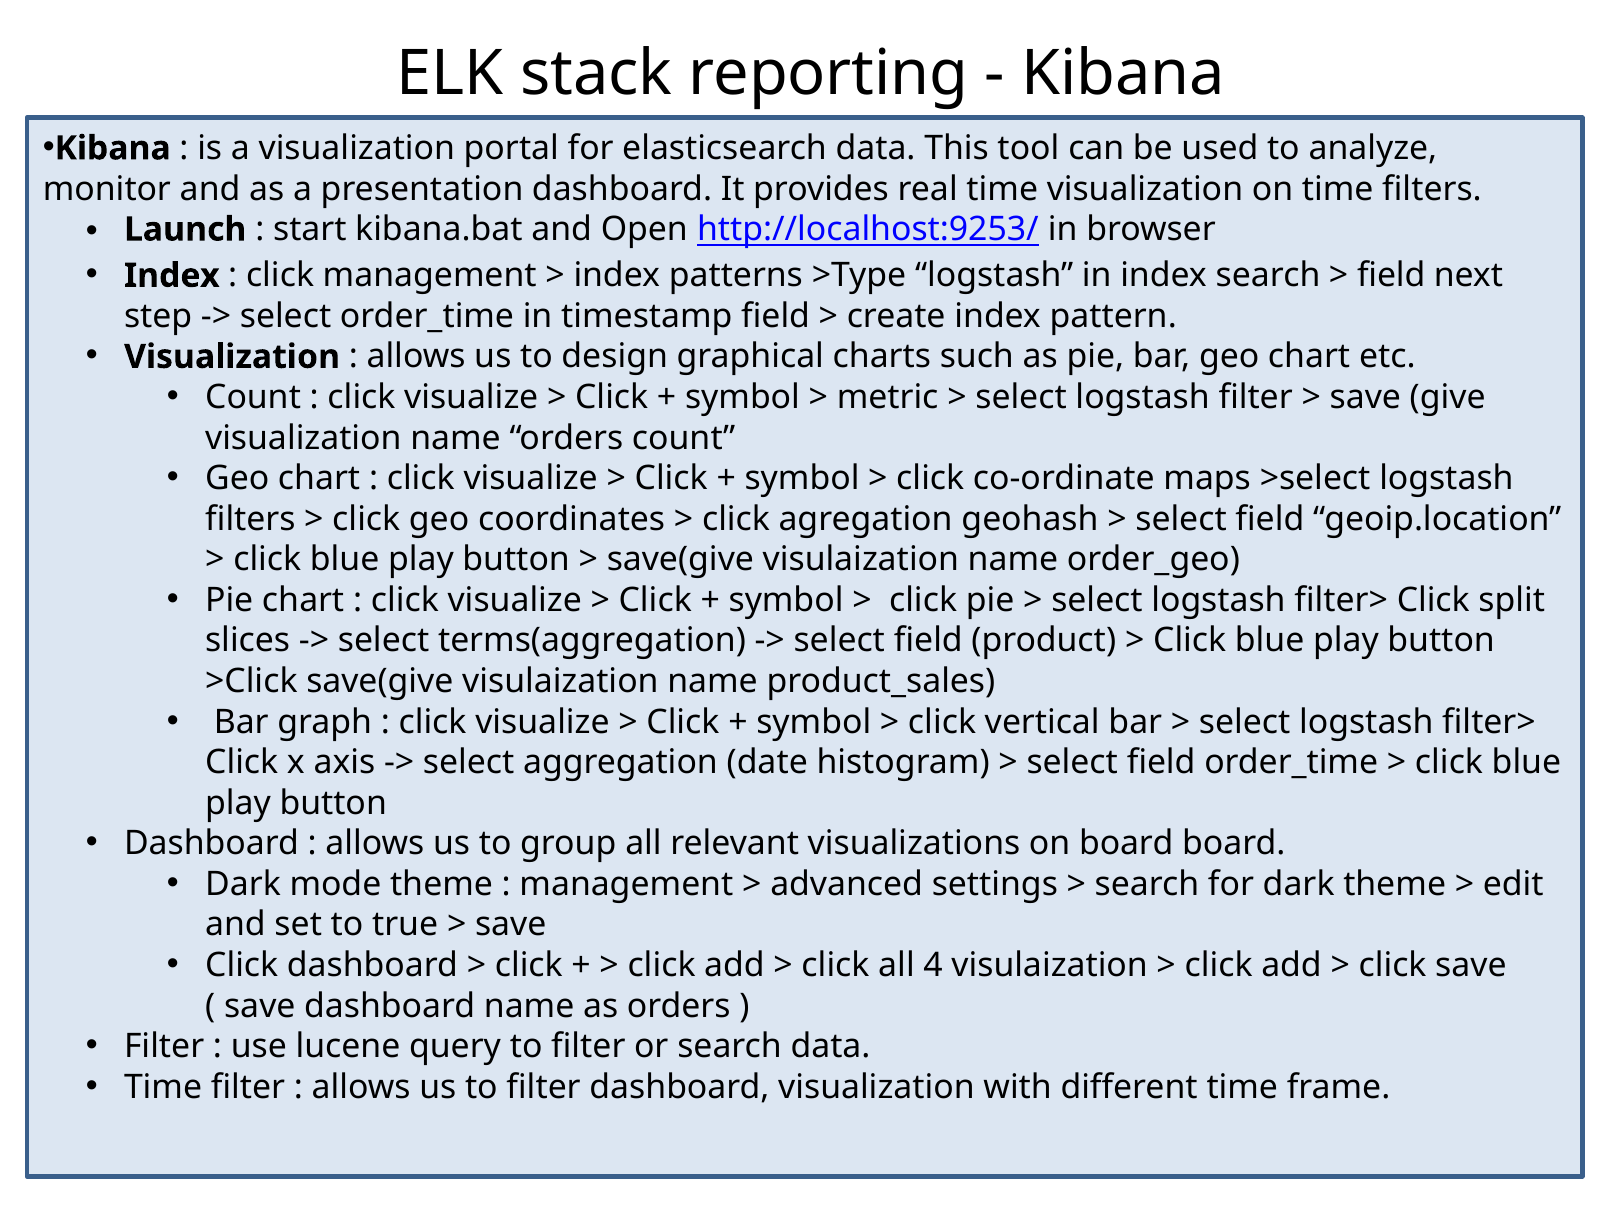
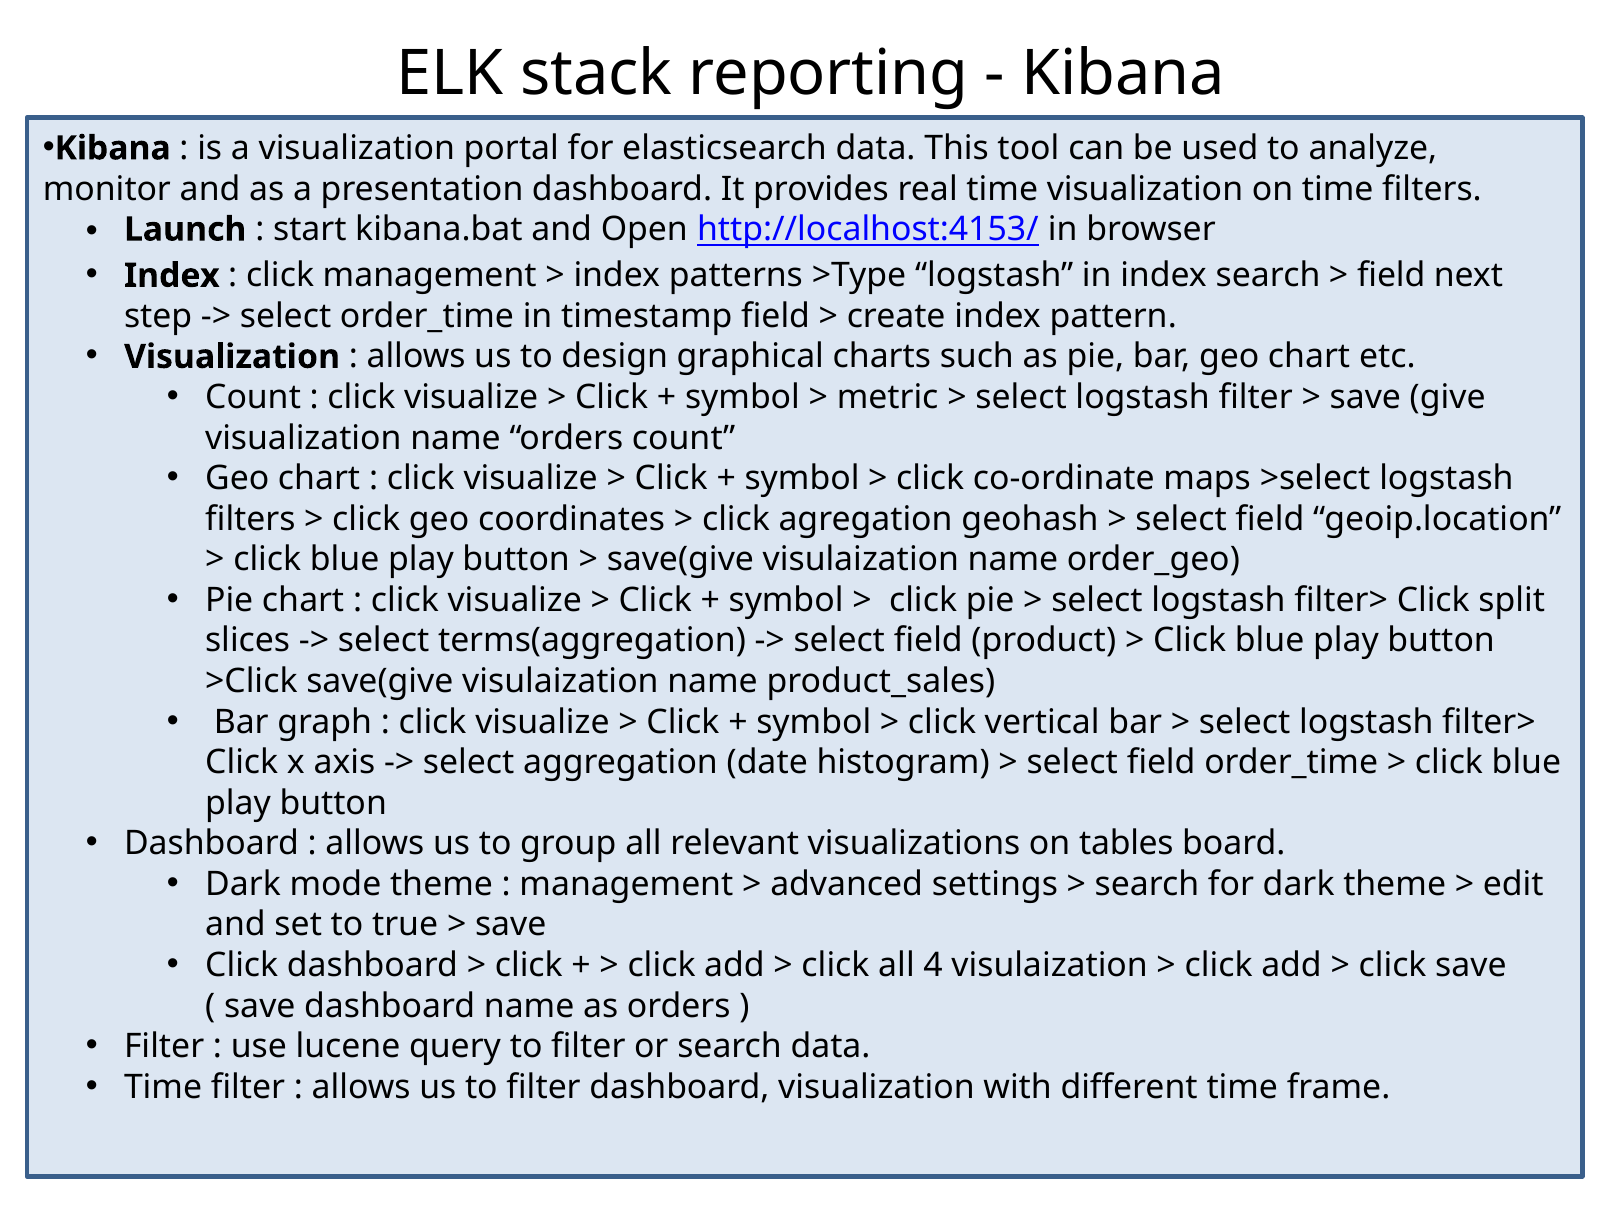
http://localhost:9253/: http://localhost:9253/ -> http://localhost:4153/ (868, 229)
on board: board -> tables (1126, 844)
